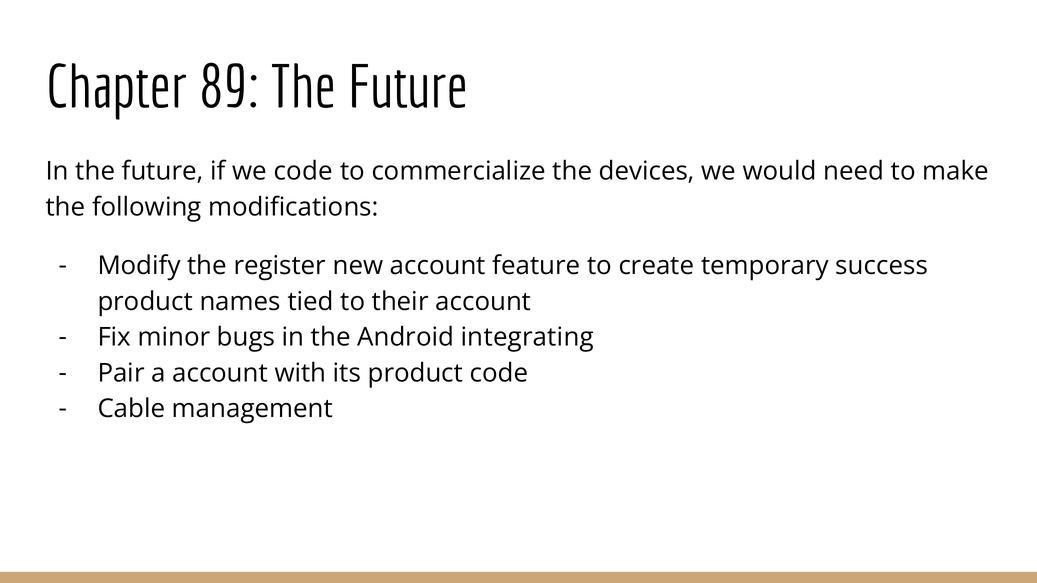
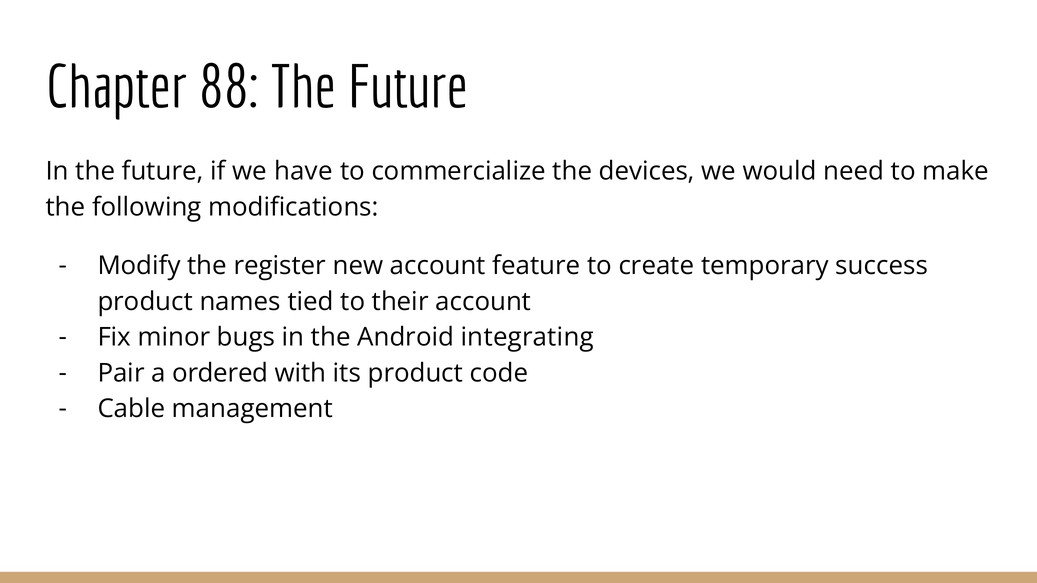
89: 89 -> 88 (229, 88)
we code: code -> have (303, 171)
a account: account -> ordered (220, 373)
